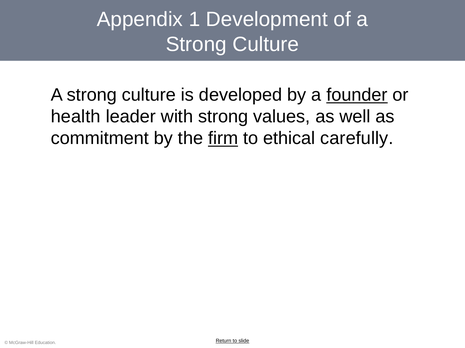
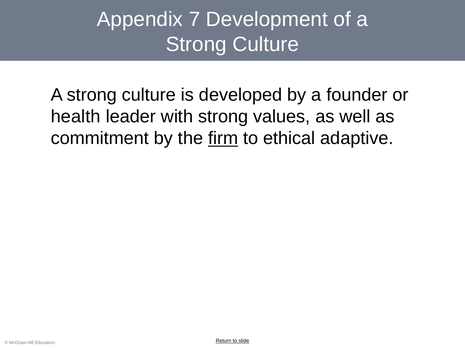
1: 1 -> 7 (194, 19)
founder underline: present -> none (357, 95)
carefully: carefully -> adaptive (357, 139)
